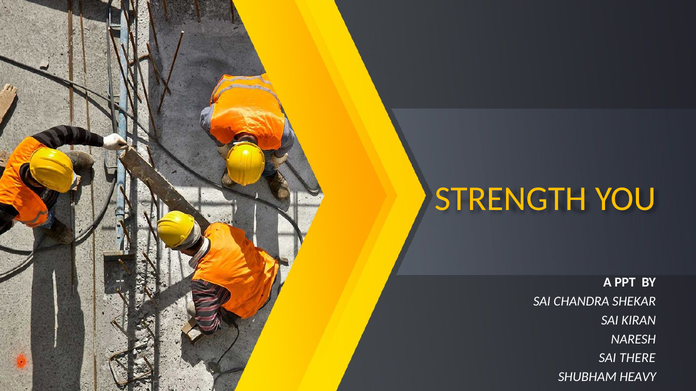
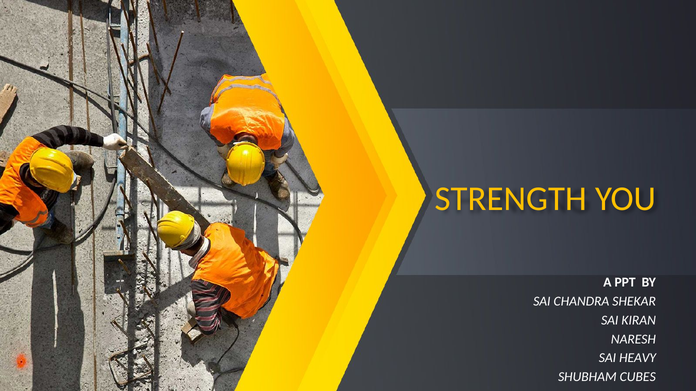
THERE: THERE -> HEAVY (638, 358)
HEAVY: HEAVY -> CUBES (638, 377)
